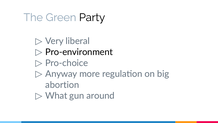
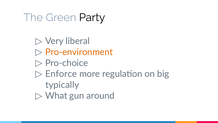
Pro-environment colour: black -> orange (79, 52)
Anyway: Anyway -> Enforce (61, 74)
abortion: abortion -> typically (62, 85)
